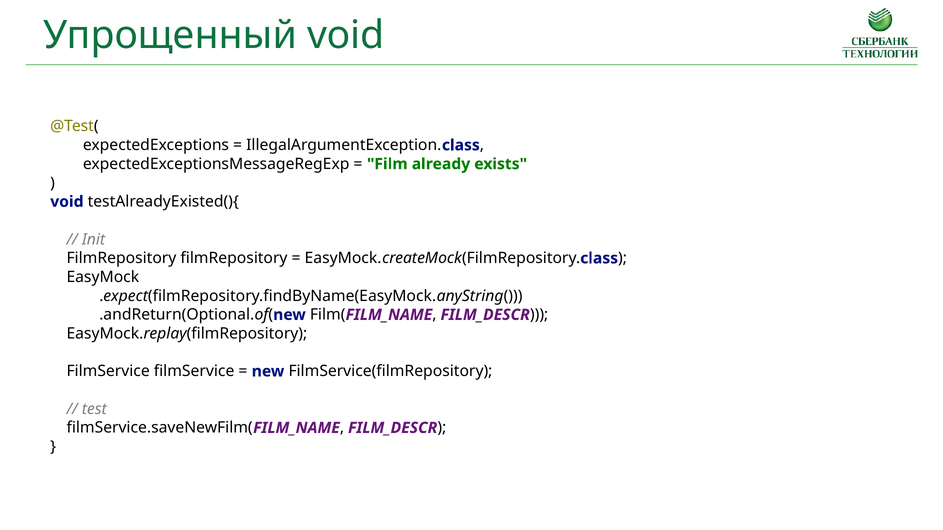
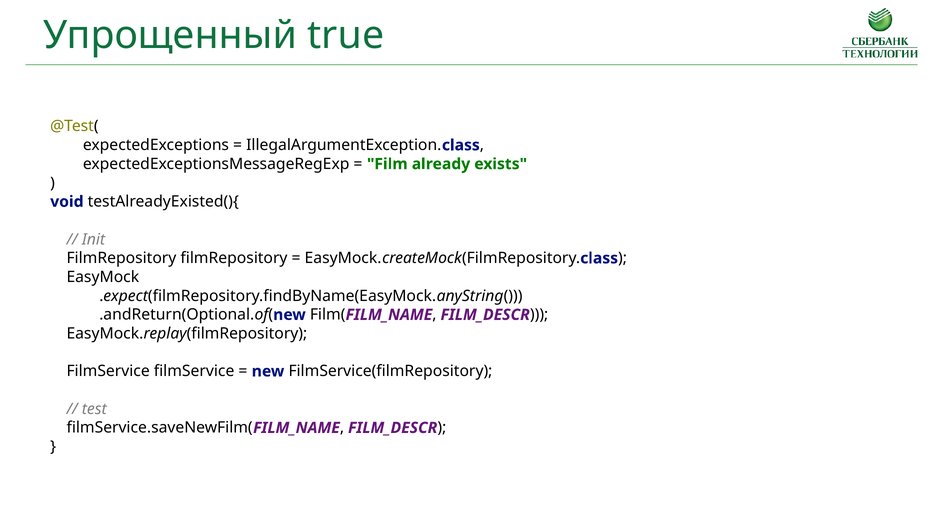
Упрощенный void: void -> true (346, 35)
